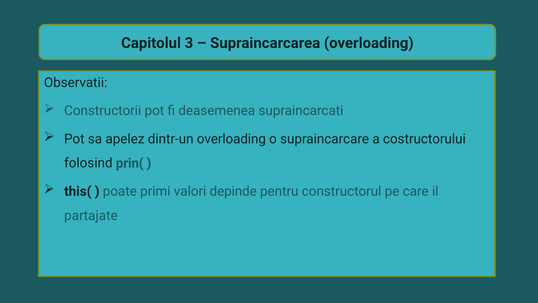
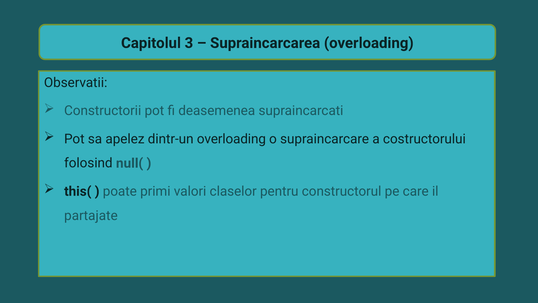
prin(: prin( -> null( (130, 163)
depinde: depinde -> claselor (233, 191)
